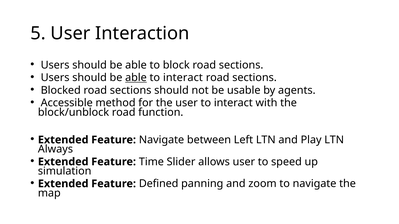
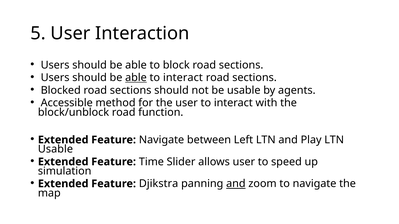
Always: Always -> Usable (55, 149)
Defined: Defined -> Djikstra (159, 184)
and underline: none -> present (236, 184)
